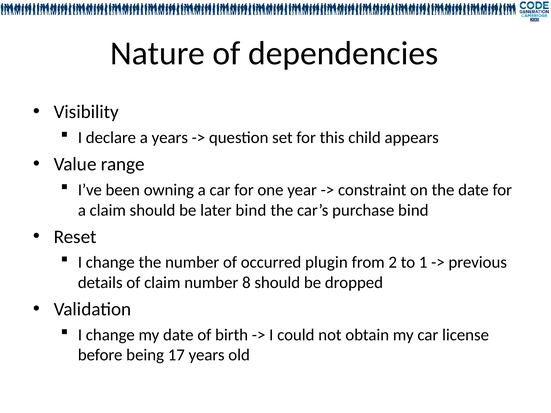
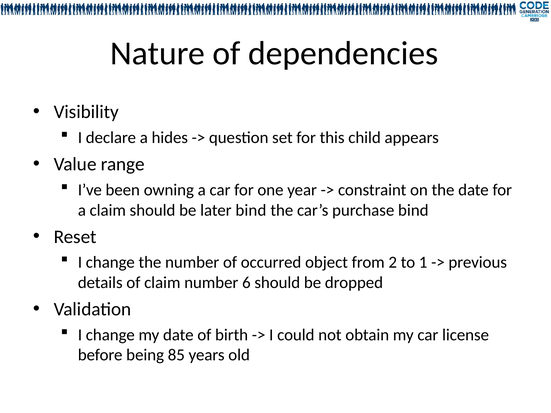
a years: years -> hides (170, 138)
plugin: plugin -> object (327, 263)
8: 8 -> 6 (246, 283)
17: 17 -> 85 (176, 355)
